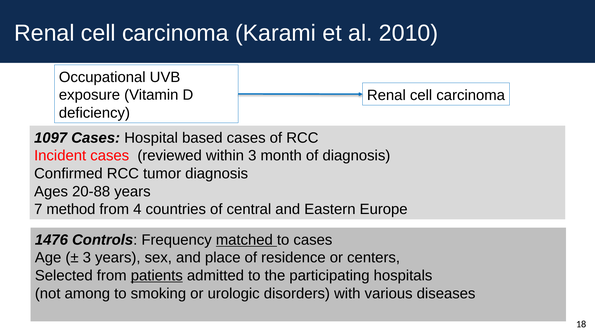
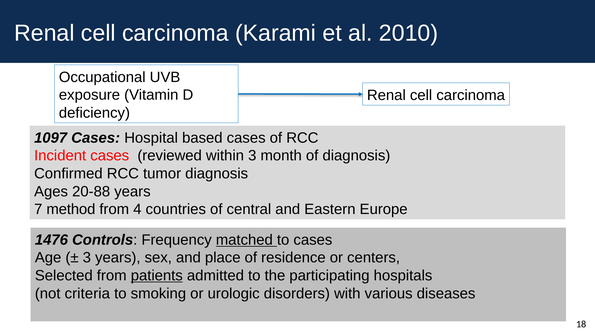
among: among -> criteria (87, 293)
